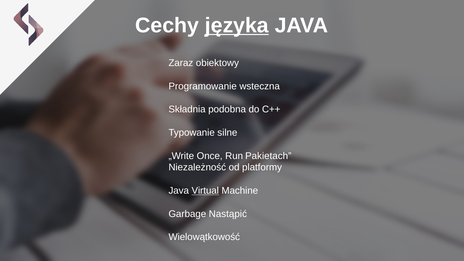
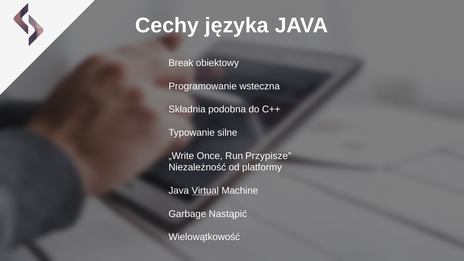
języka underline: present -> none (237, 25)
Zaraz: Zaraz -> Break (181, 63)
Pakietach: Pakietach -> Przypisze (268, 156)
